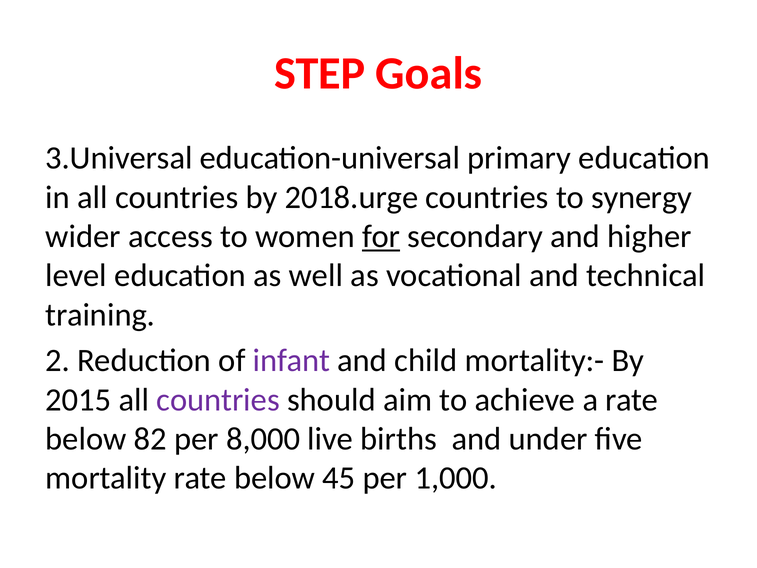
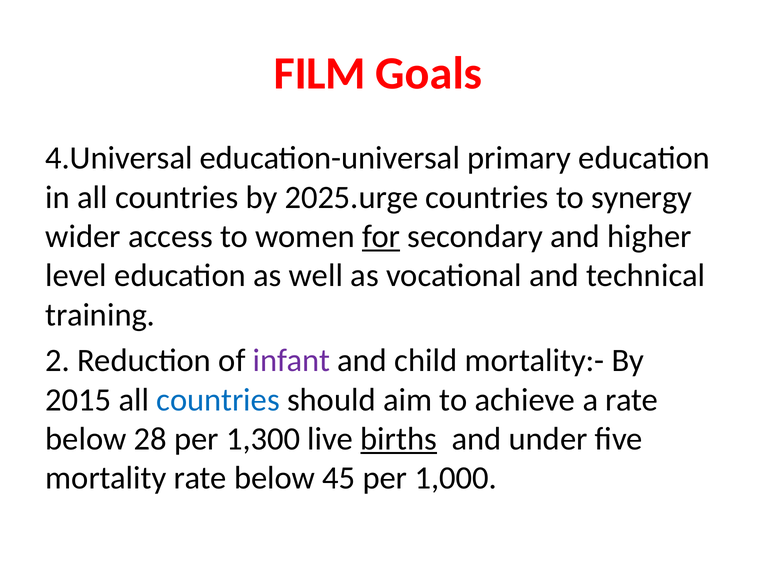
STEP: STEP -> FILM (320, 73)
3.Universal: 3.Universal -> 4.Universal (119, 158)
2018.urge: 2018.urge -> 2025.urge (351, 197)
countries colour: purple -> blue (218, 400)
82: 82 -> 28 (150, 439)
8,000: 8,000 -> 1,300 (263, 439)
births underline: none -> present (399, 439)
